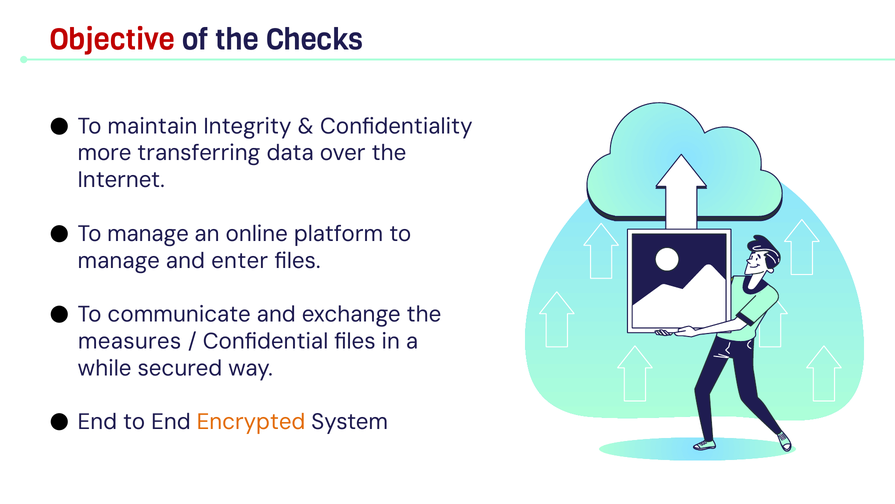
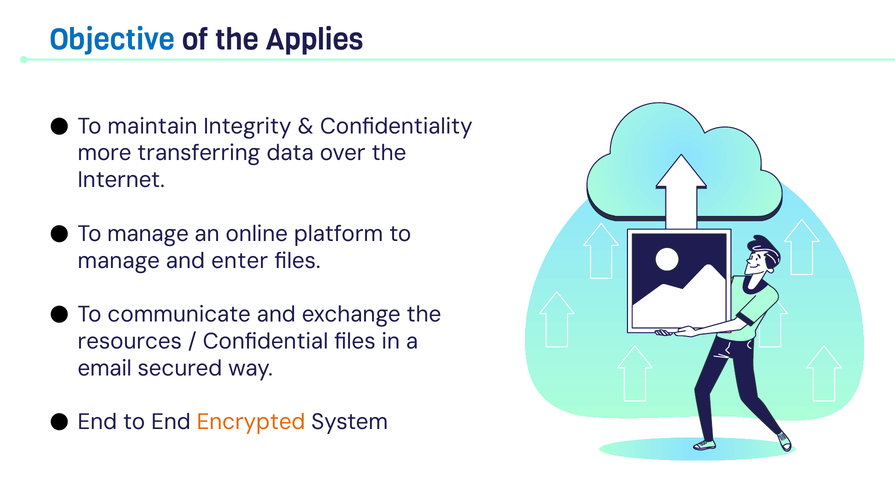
Objective colour: red -> blue (112, 40)
Checks: Checks -> Applies (315, 40)
measures: measures -> resources (130, 341)
while: while -> email (105, 368)
